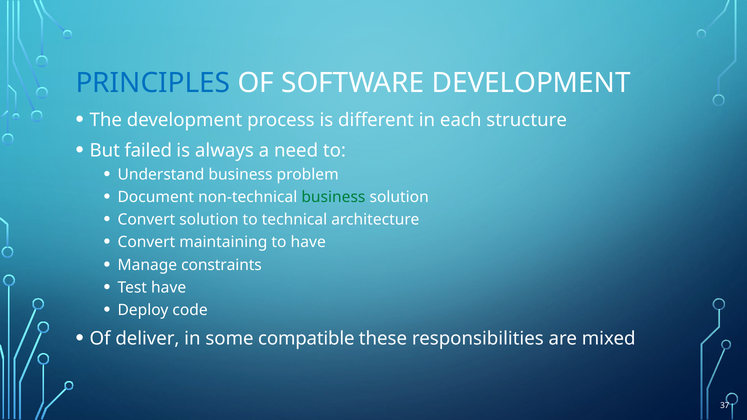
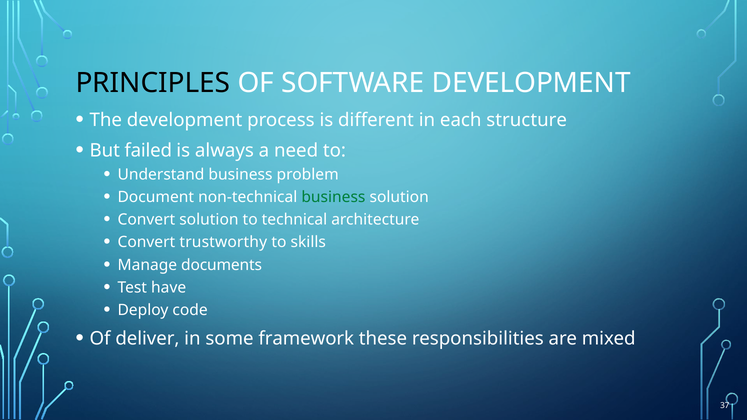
PRINCIPLES colour: blue -> black (153, 83)
maintaining: maintaining -> trustworthy (223, 242)
to have: have -> skills (308, 242)
constraints: constraints -> documents (222, 265)
compatible: compatible -> framework (306, 339)
